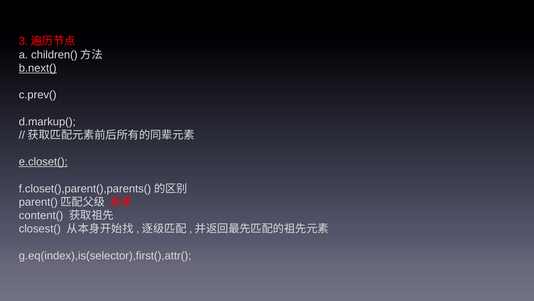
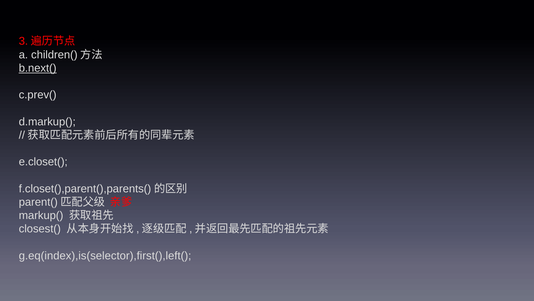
e.closet( underline: present -> none (43, 162)
content(: content( -> markup( (41, 215)
g.eq(index),is(selector),first(),attr(: g.eq(index),is(selector),first(),attr( -> g.eq(index),is(selector),first(),left( (105, 255)
